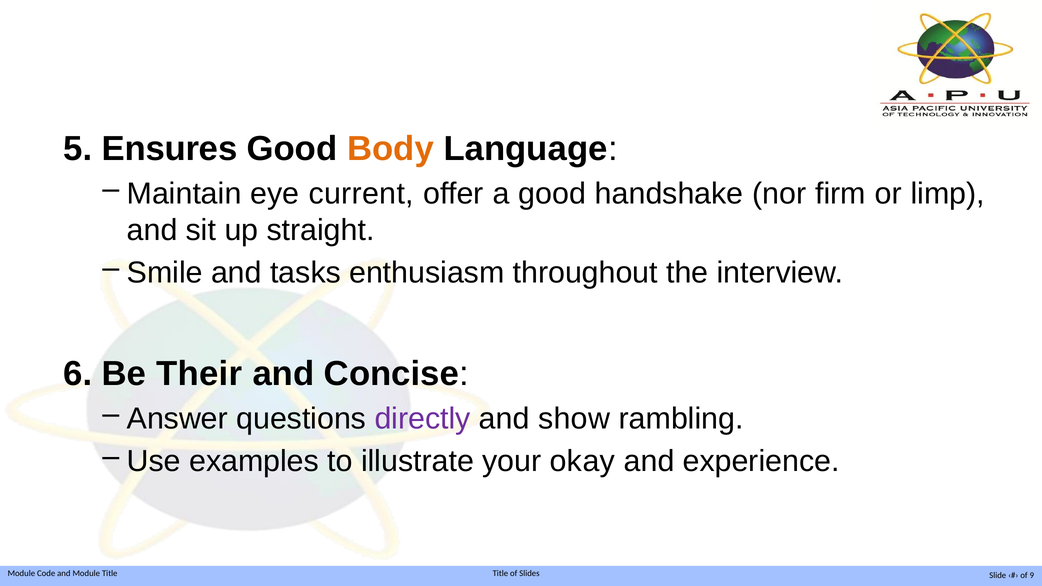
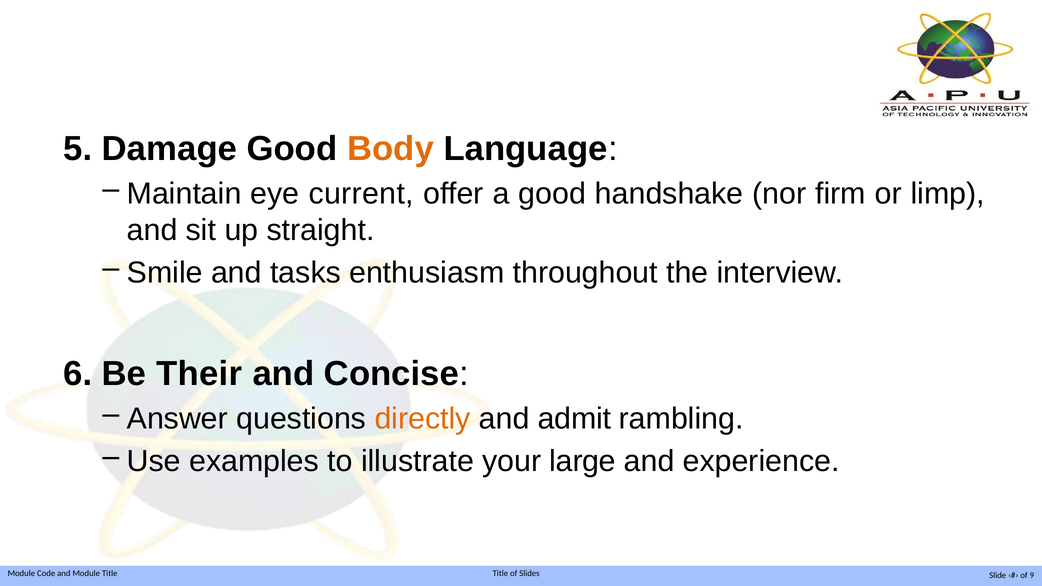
Ensures: Ensures -> Damage (169, 149)
directly colour: purple -> orange (423, 419)
show: show -> admit (574, 419)
okay: okay -> large (583, 461)
